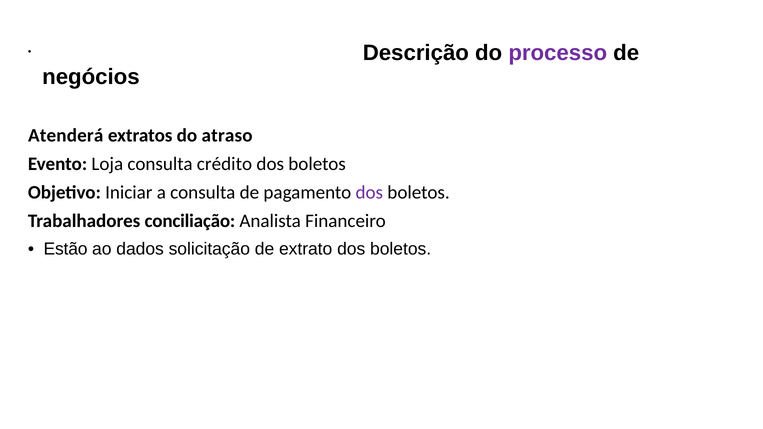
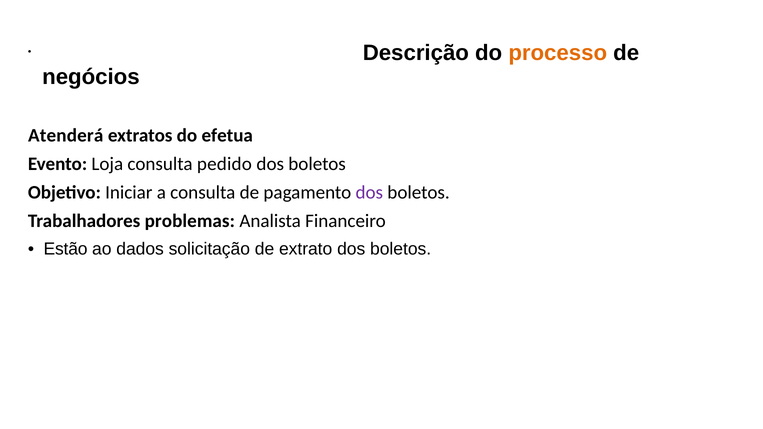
processo colour: purple -> orange (558, 53)
atraso: atraso -> efetua (227, 136)
crédito: crédito -> pedido (224, 164)
conciliação: conciliação -> problemas (190, 221)
